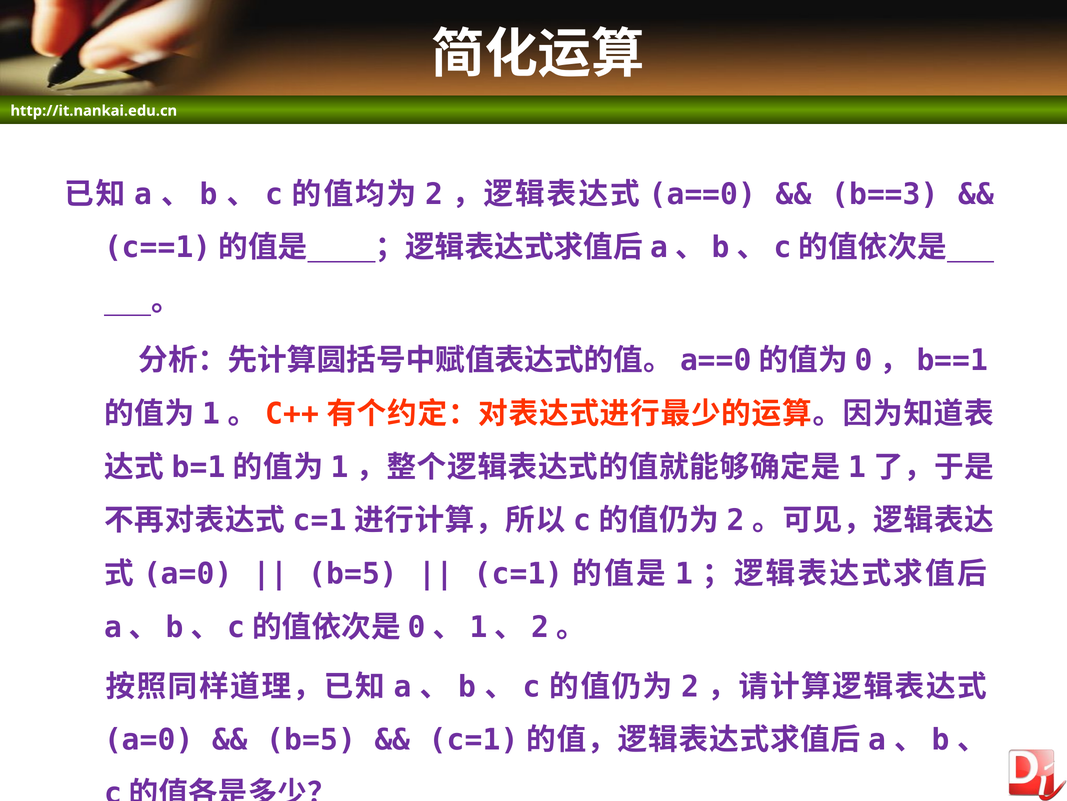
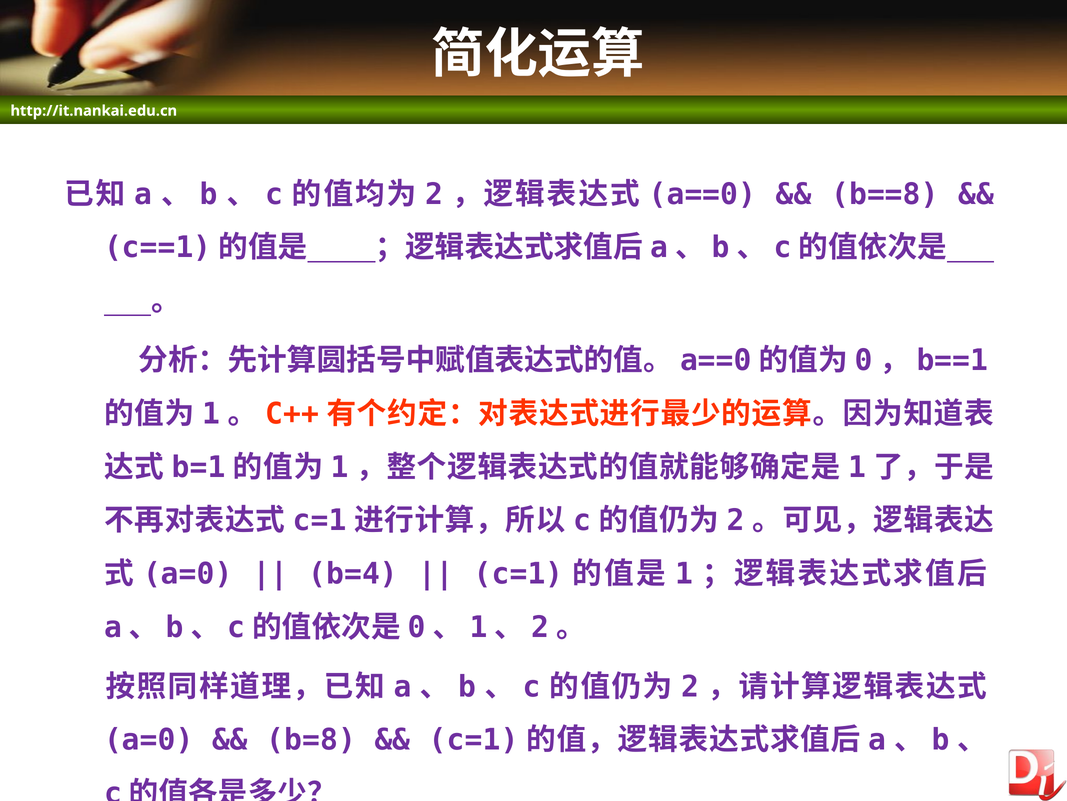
b==3: b==3 -> b==8 (885, 194)
b=5: b=5 -> b=4 (353, 573)
b=5: b=5 -> b=8 (311, 739)
